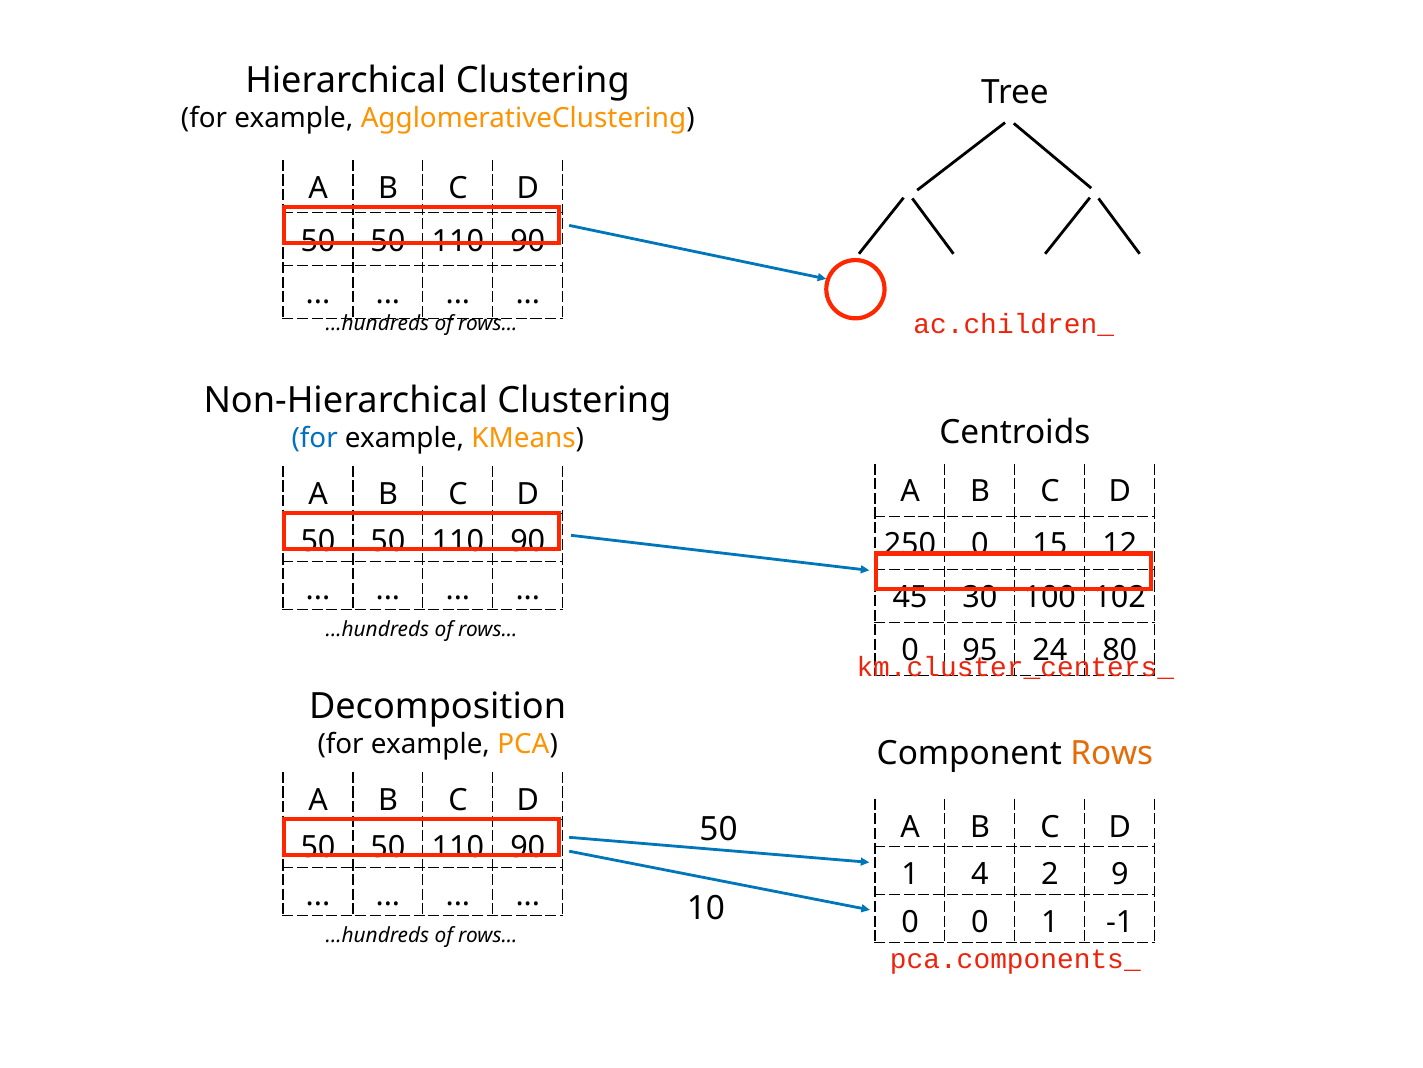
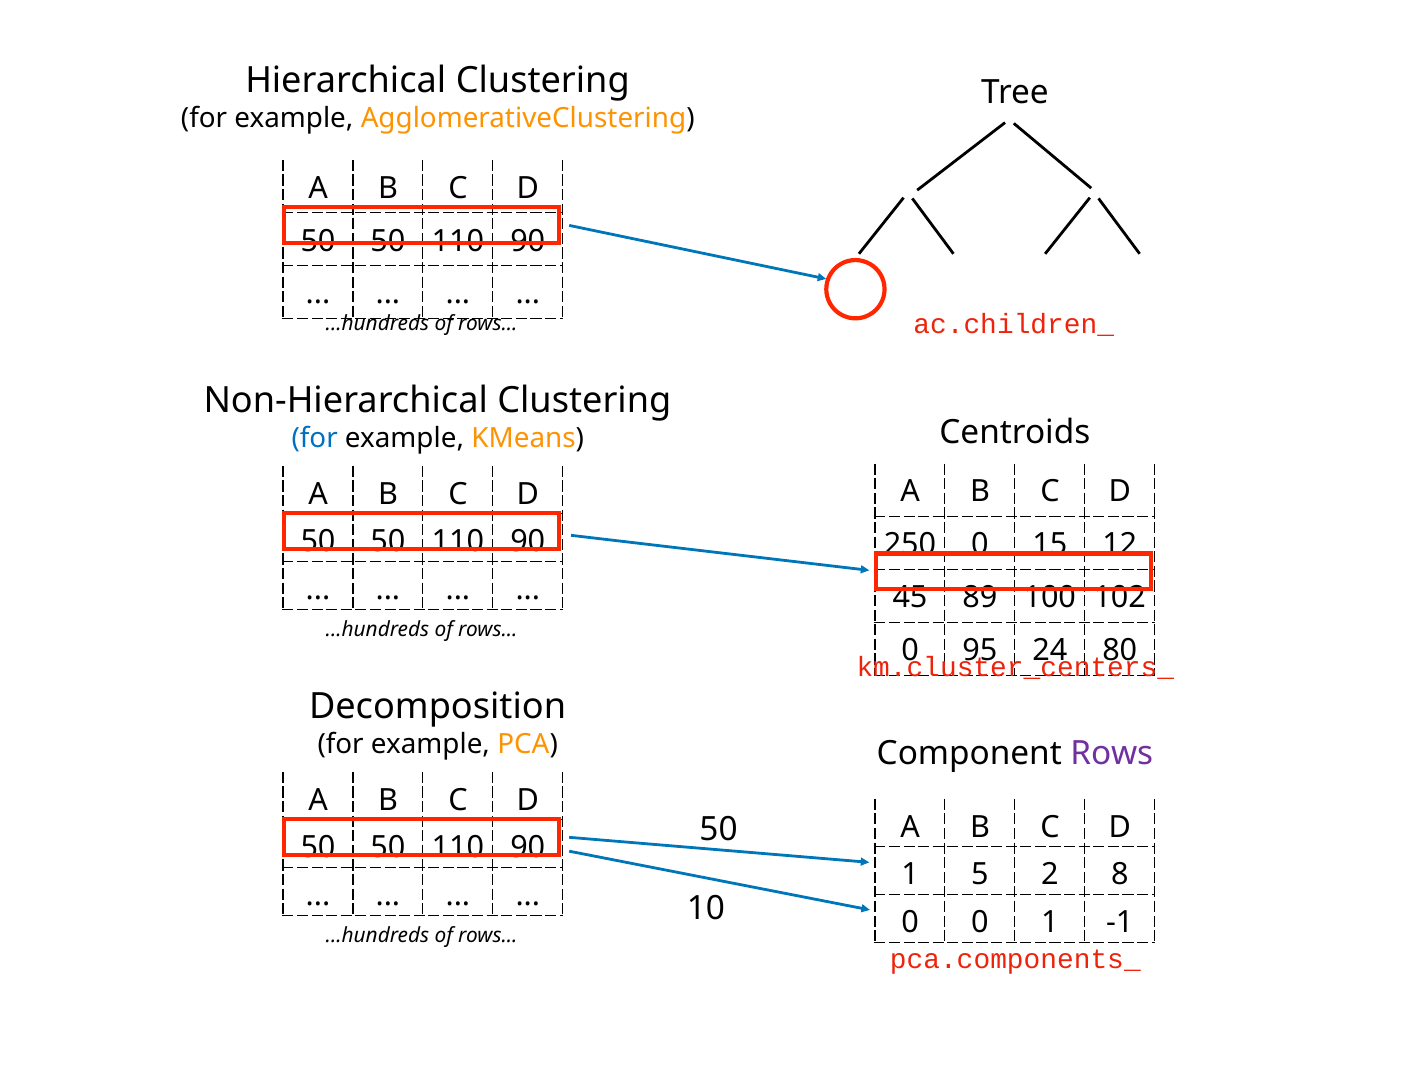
30: 30 -> 89 (980, 597)
Rows colour: orange -> purple (1112, 753)
4: 4 -> 5 (980, 874)
9: 9 -> 8 (1120, 874)
